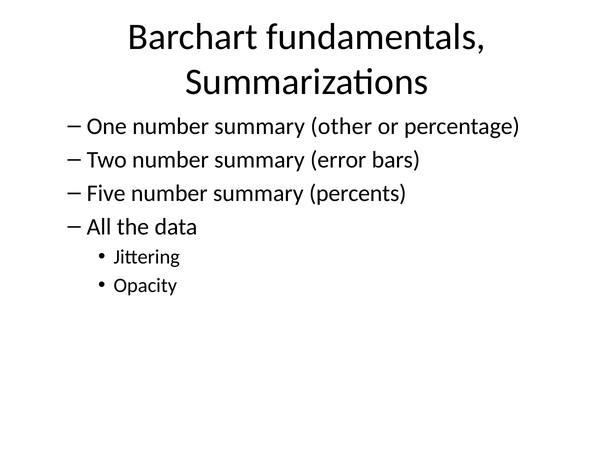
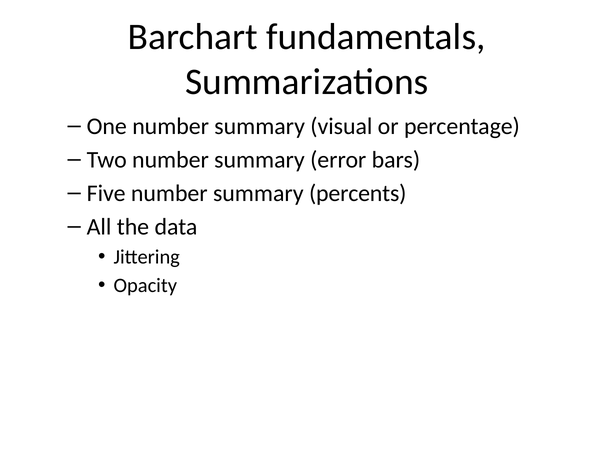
other: other -> visual (341, 127)
